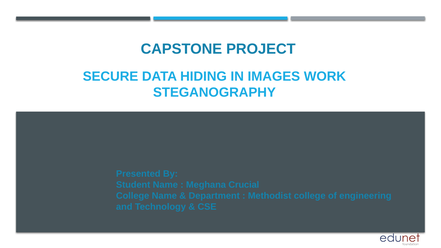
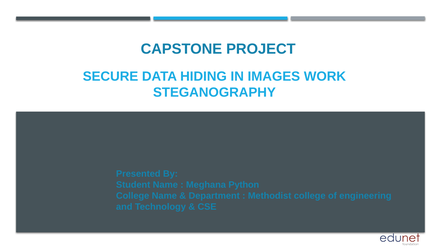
Crucial: Crucial -> Python (244, 185)
